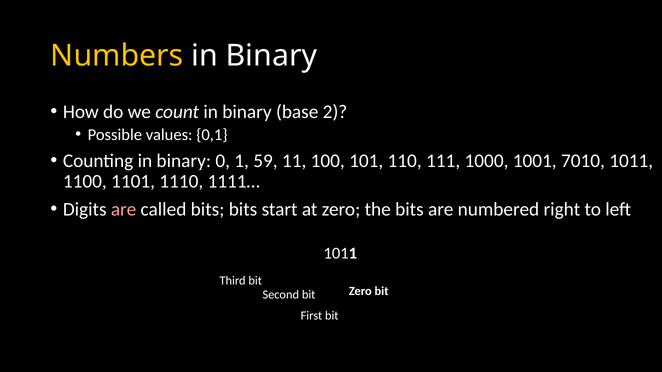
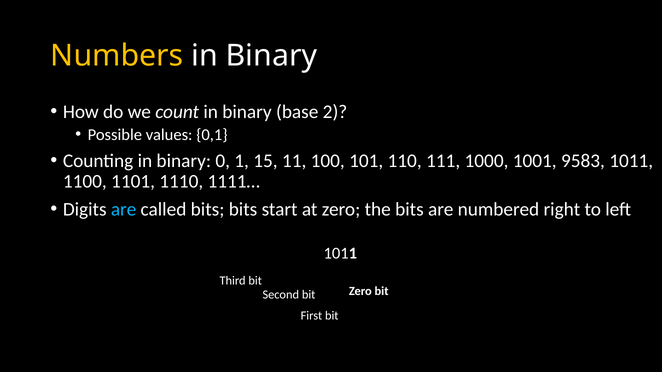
59: 59 -> 15 (265, 161)
7010: 7010 -> 9583 (583, 161)
are colour: pink -> light blue (124, 209)
